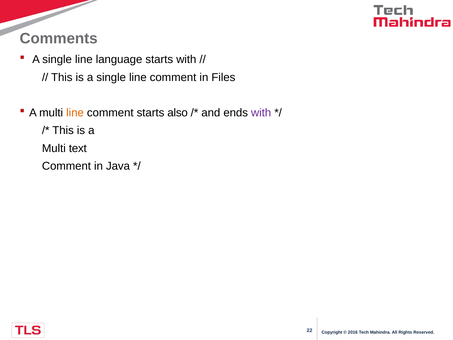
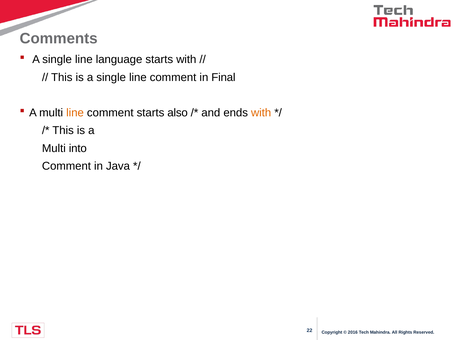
Files: Files -> Final (223, 77)
with colour: purple -> orange (261, 113)
text: text -> into (78, 148)
